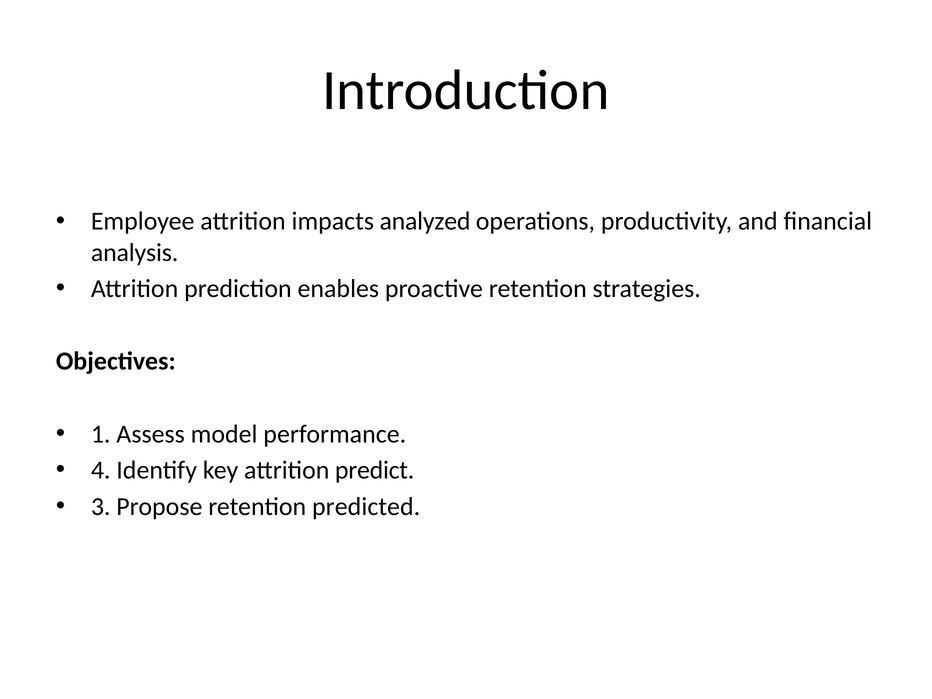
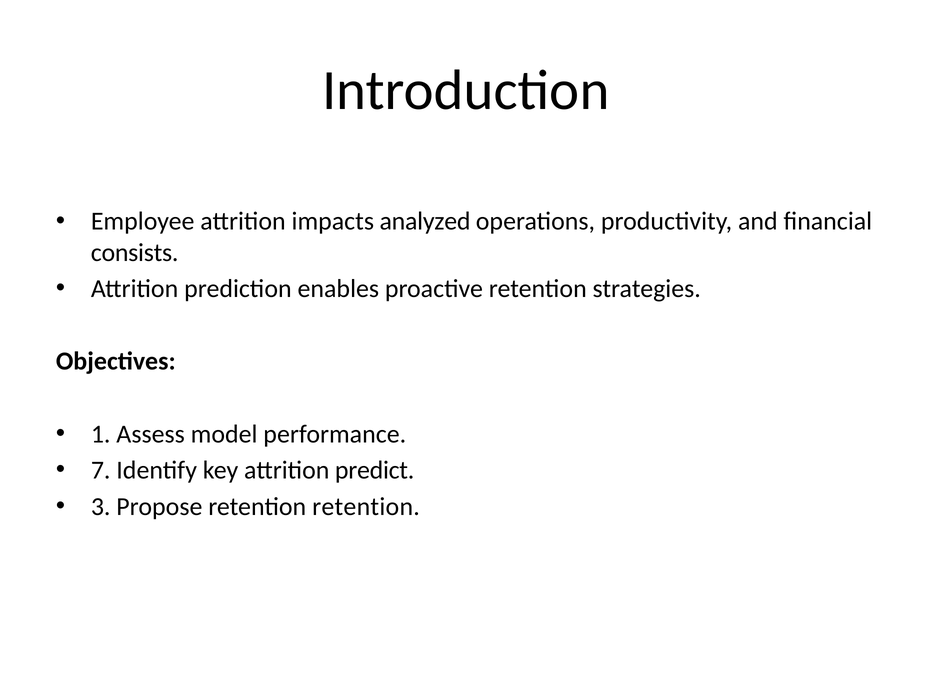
analysis: analysis -> consists (135, 253)
4: 4 -> 7 (101, 470)
retention predicted: predicted -> retention (366, 507)
